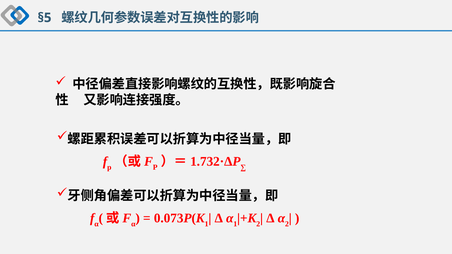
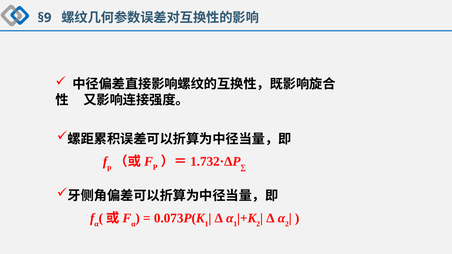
§5: §5 -> §9 (44, 18)
